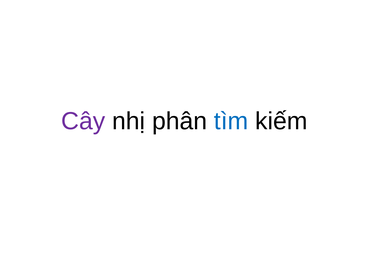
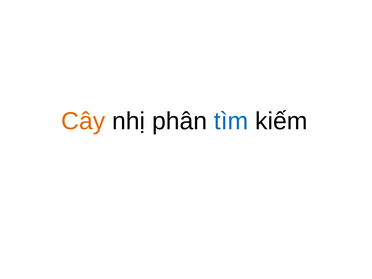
Cây colour: purple -> orange (83, 121)
